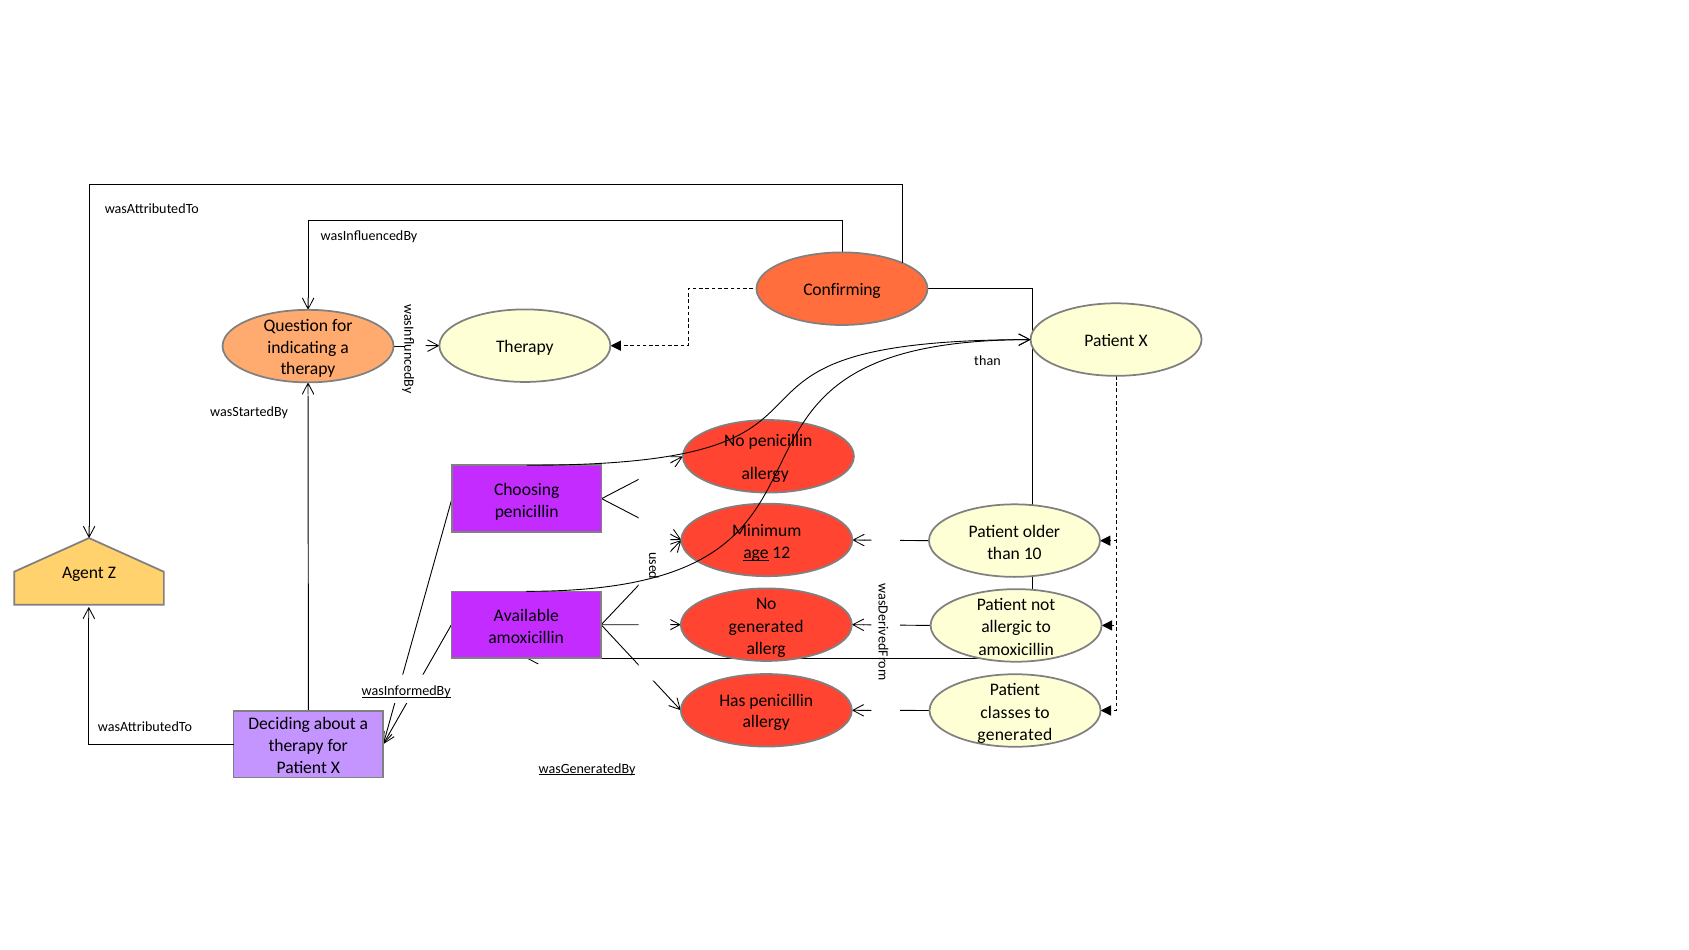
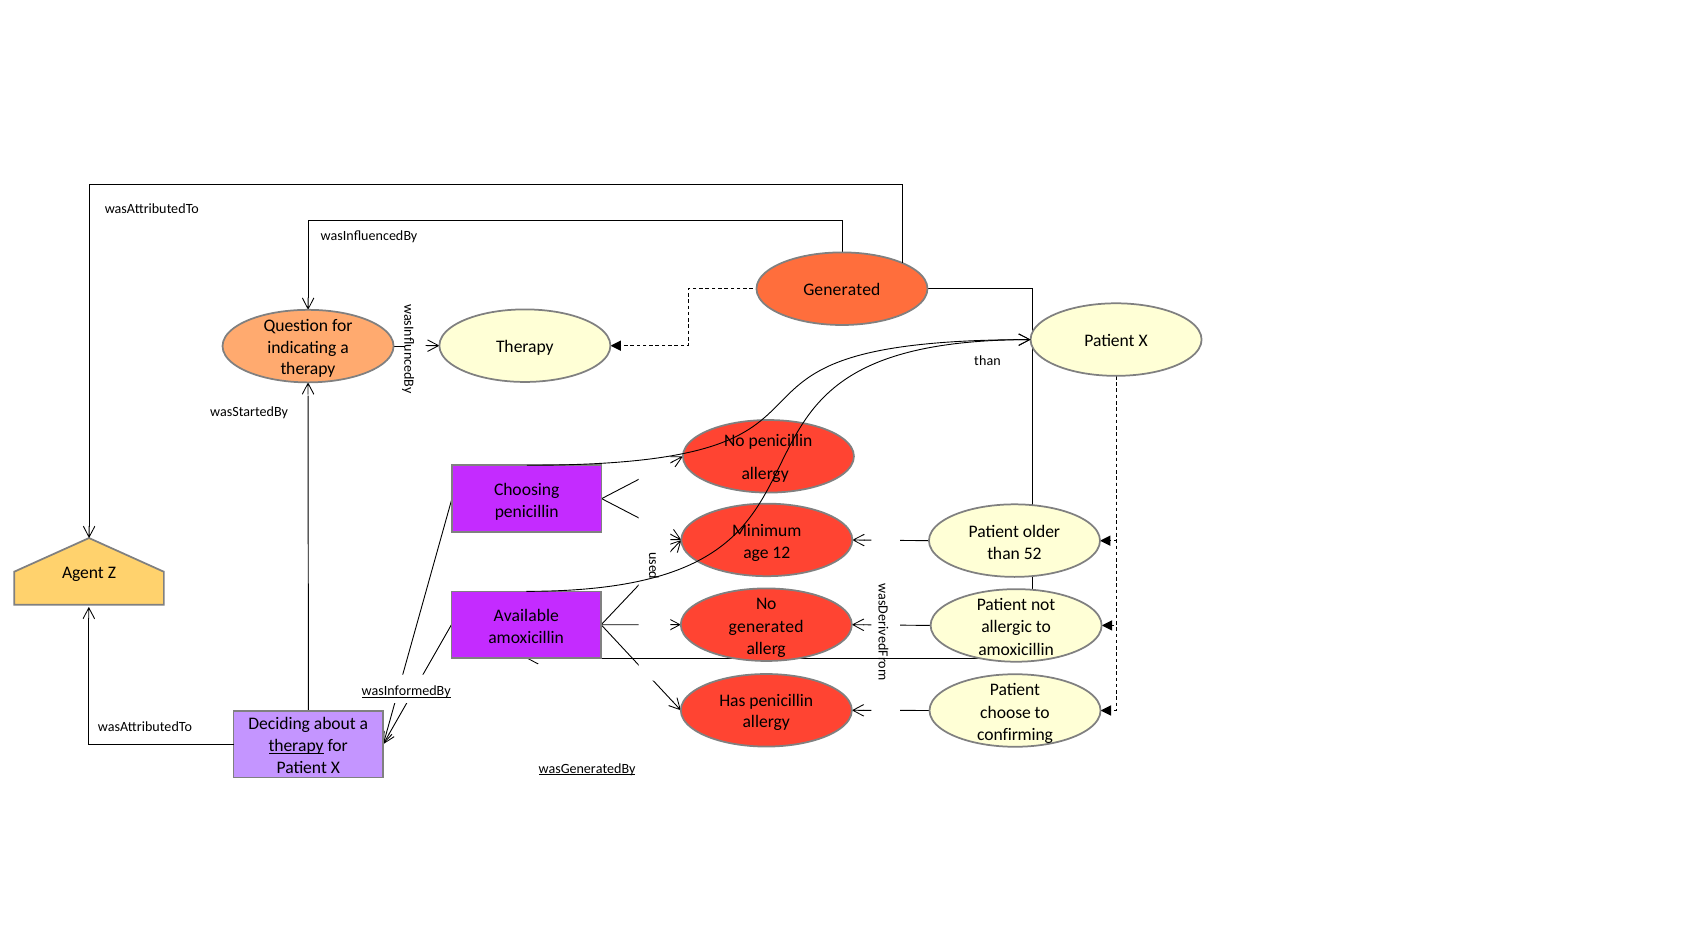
Confirming: Confirming -> Generated (842, 290)
age underline: present -> none (756, 553)
10: 10 -> 52 (1033, 554)
classes: classes -> choose (1006, 712)
generated: generated -> confirming (1015, 734)
therapy underline: none -> present (296, 746)
